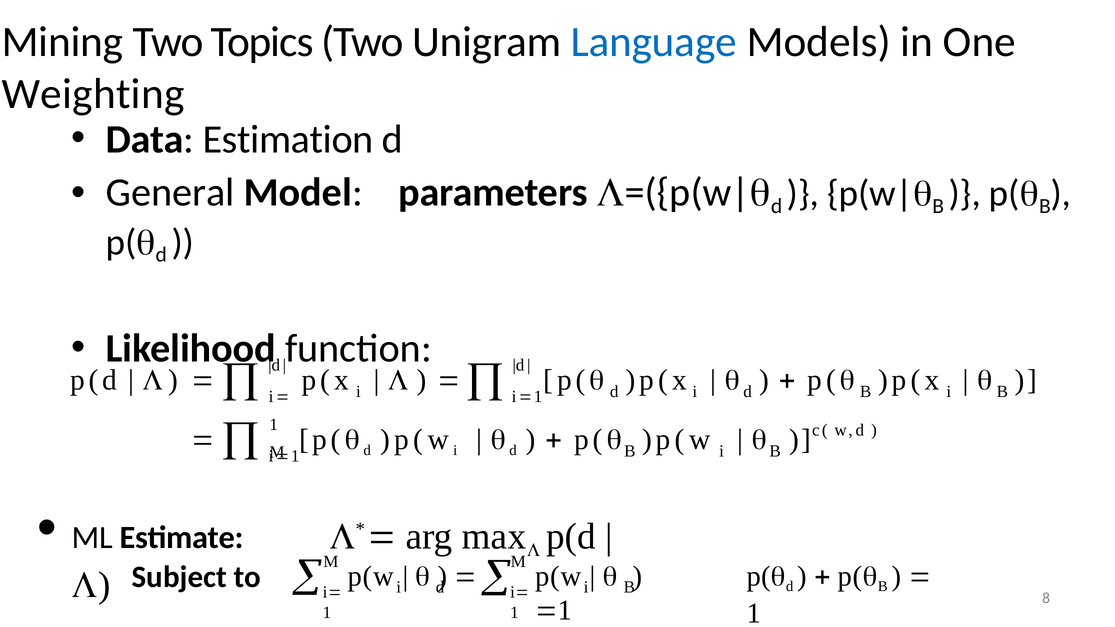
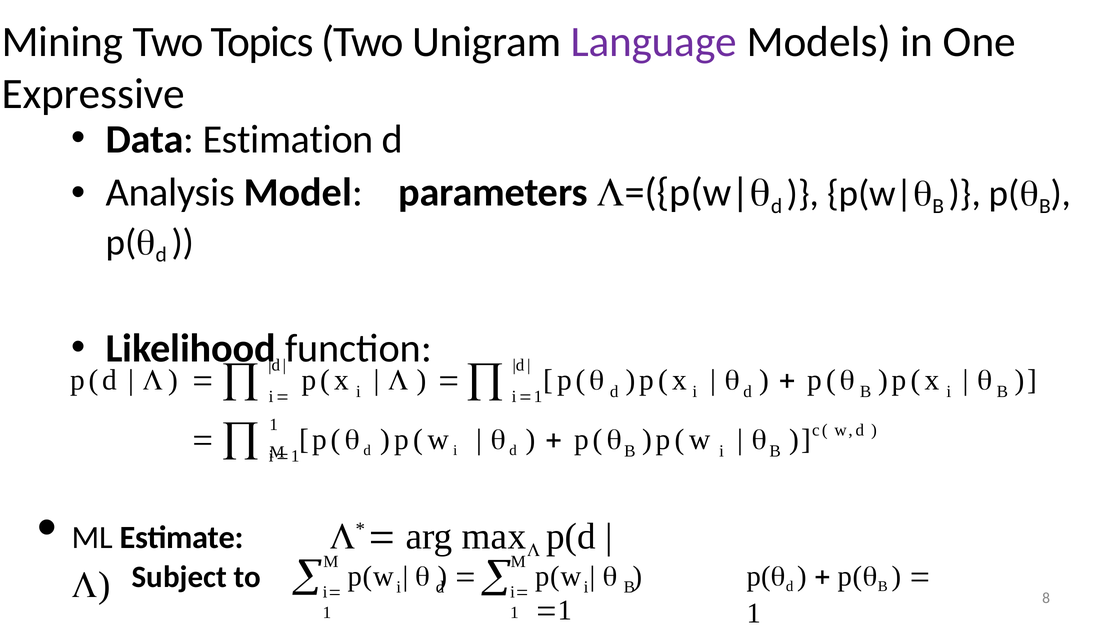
Language colour: blue -> purple (654, 42)
Weighting: Weighting -> Expressive (93, 94)
General: General -> Analysis (170, 192)
